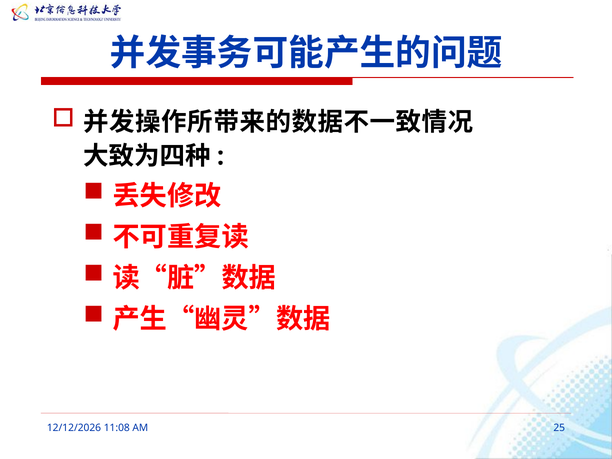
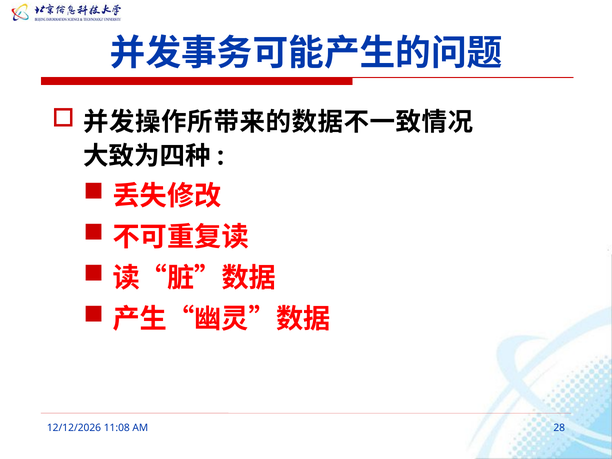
25: 25 -> 28 (559, 428)
